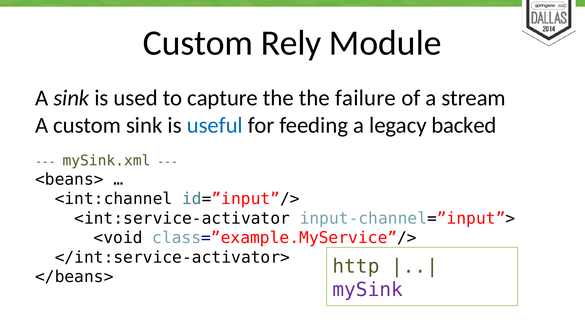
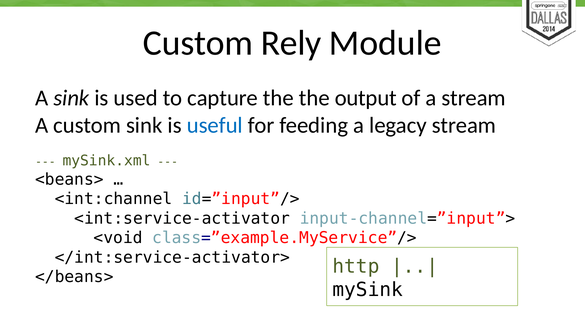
failure: failure -> output (366, 98)
legacy backed: backed -> stream (464, 125)
mySink colour: purple -> black (368, 290)
